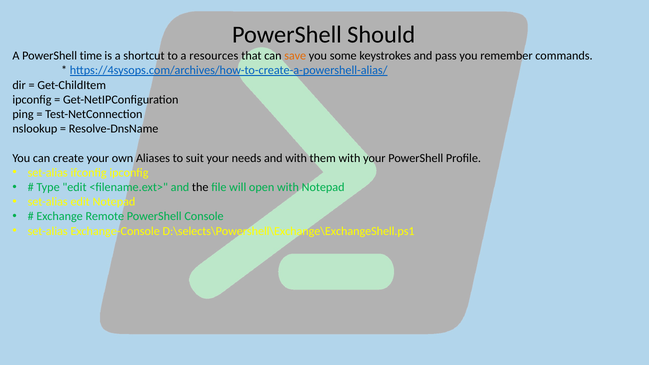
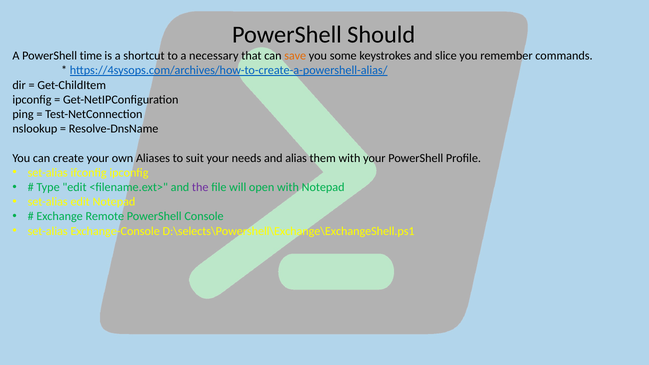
resources: resources -> necessary (214, 56)
pass: pass -> slice (446, 56)
and with: with -> alias (296, 158)
the colour: black -> purple (200, 187)
